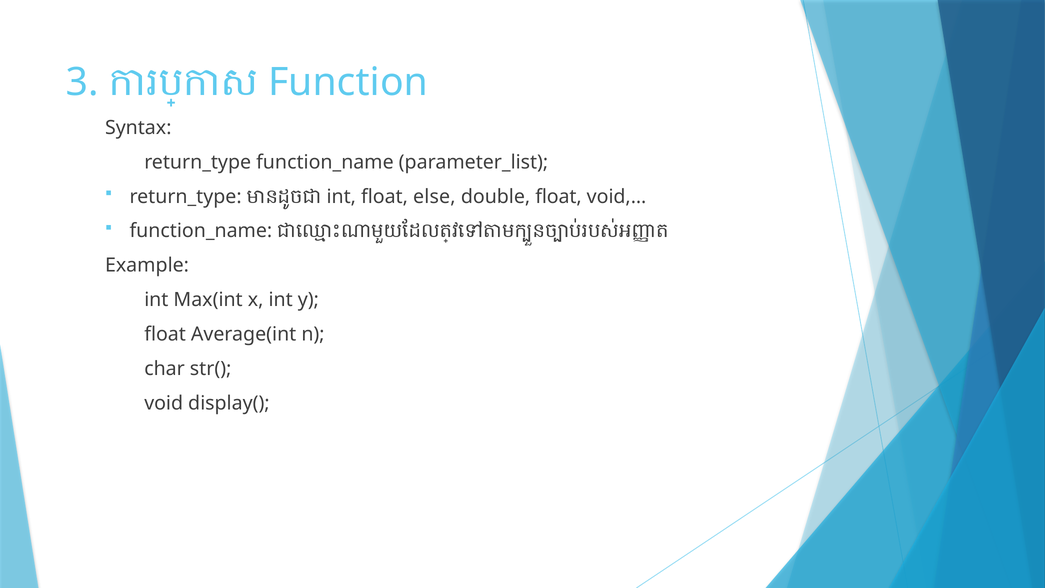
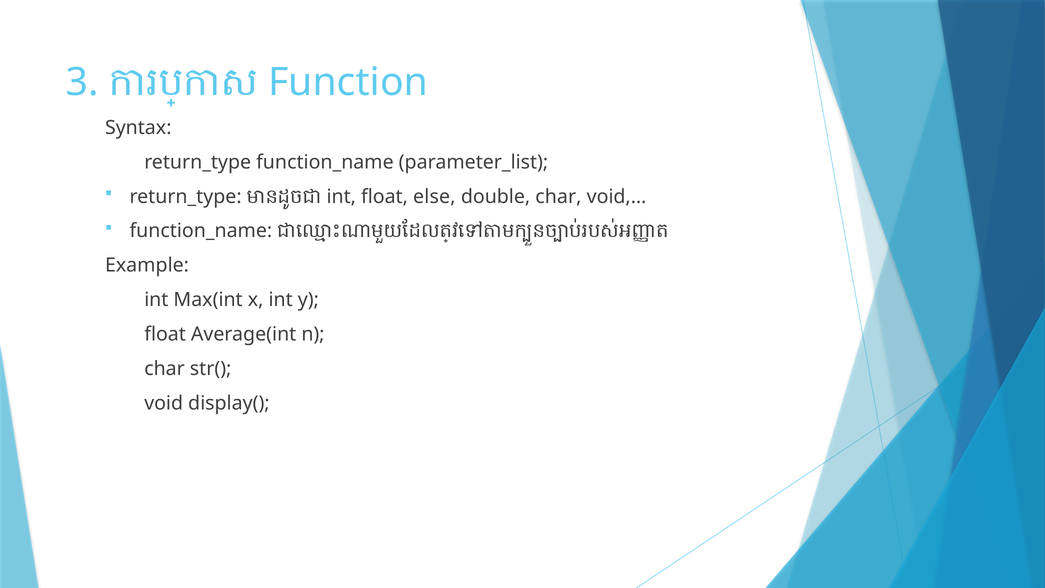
double float: float -> char (558, 197)
